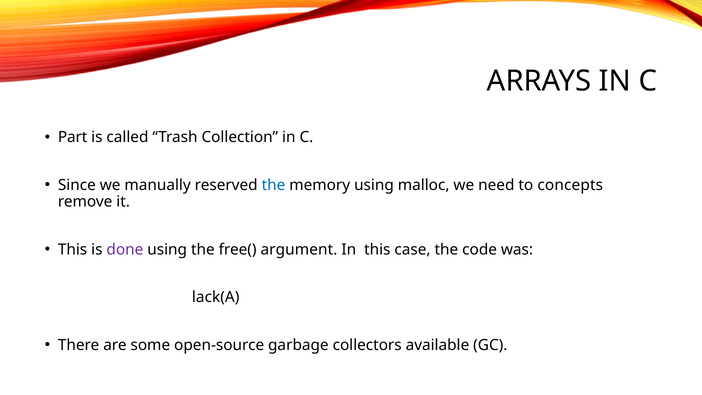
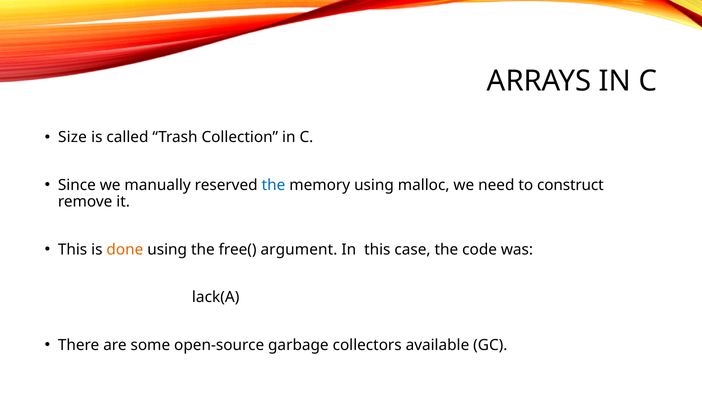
Part: Part -> Size (72, 137)
concepts: concepts -> construct (570, 185)
done colour: purple -> orange (125, 249)
